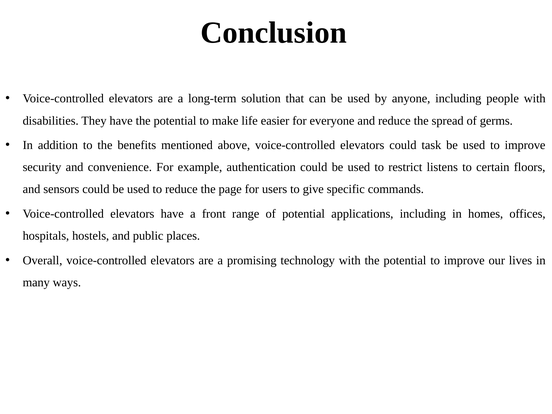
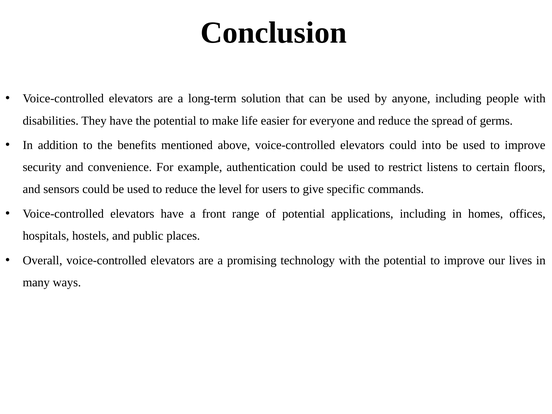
task: task -> into (431, 145)
page: page -> level (230, 189)
